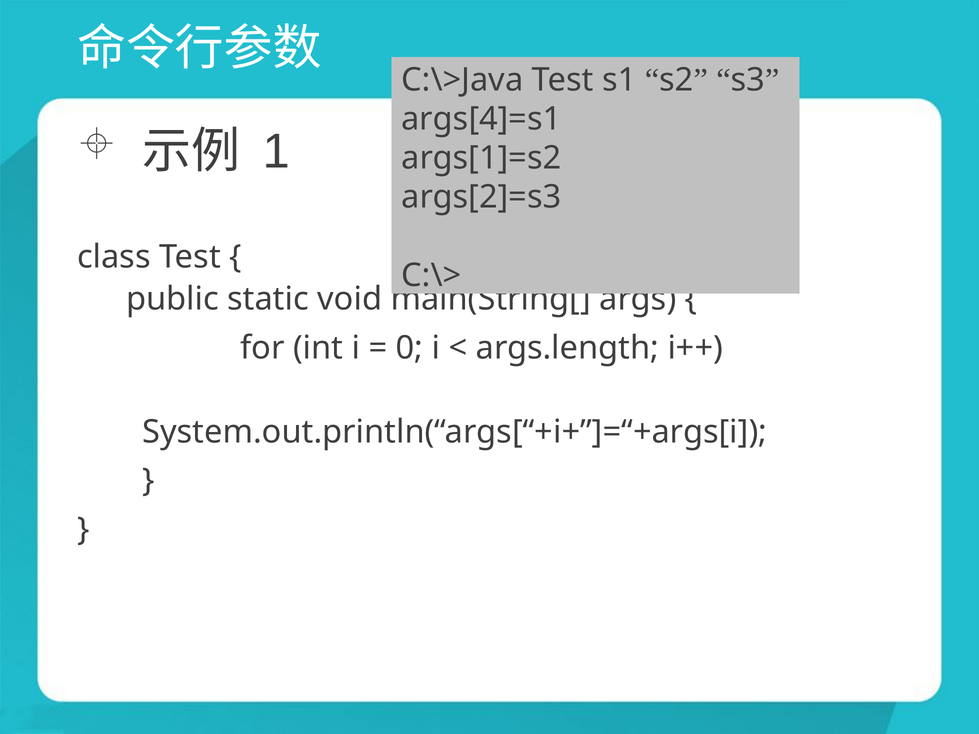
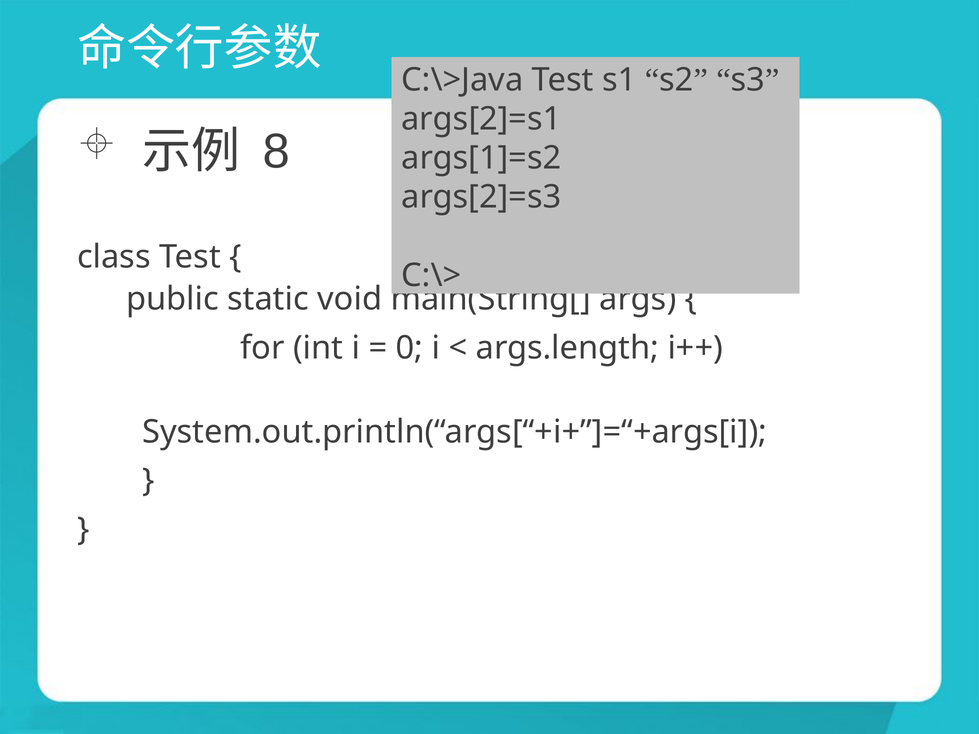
args[4]=s1: args[4]=s1 -> args[2]=s1 (481, 119)
1: 1 -> 8 (277, 151)
